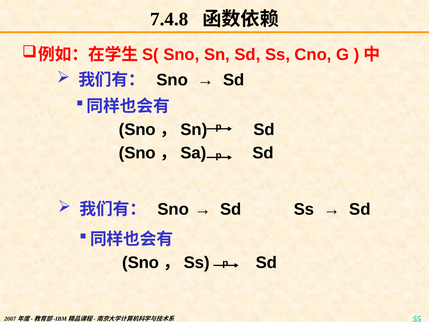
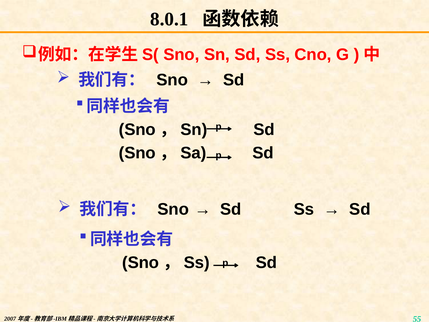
7.4.8: 7.4.8 -> 8.0.1 (169, 19)
